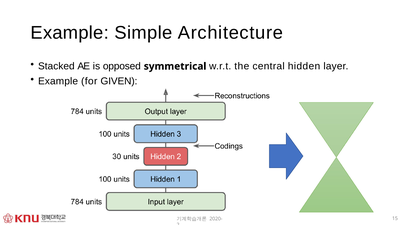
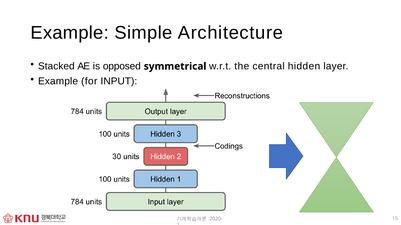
GIVEN: GIVEN -> INPUT (119, 82)
